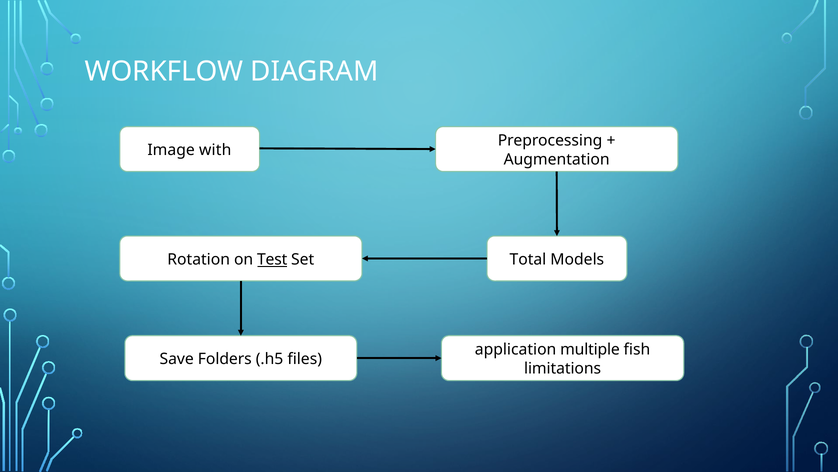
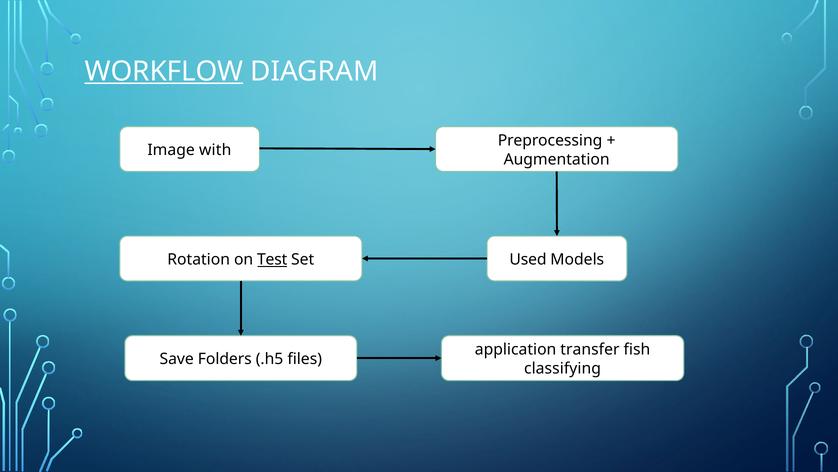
WORKFLOW underline: none -> present (164, 71)
Total: Total -> Used (528, 259)
multiple: multiple -> transfer (590, 349)
limitations: limitations -> classifying (562, 368)
